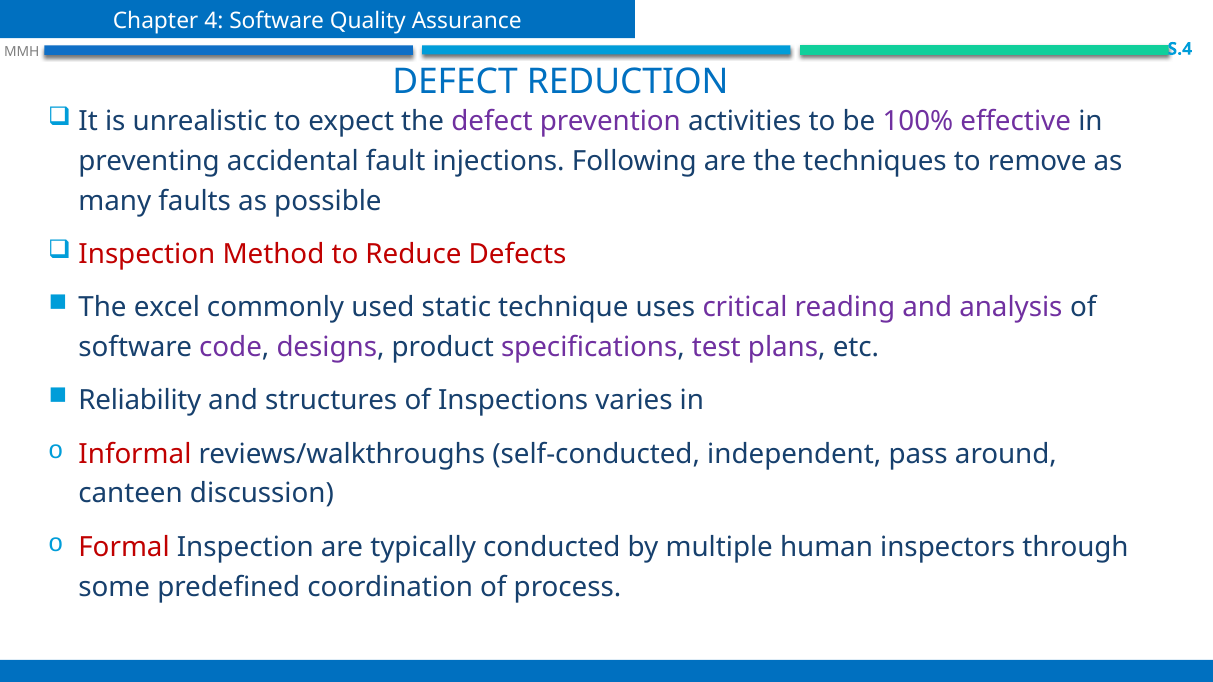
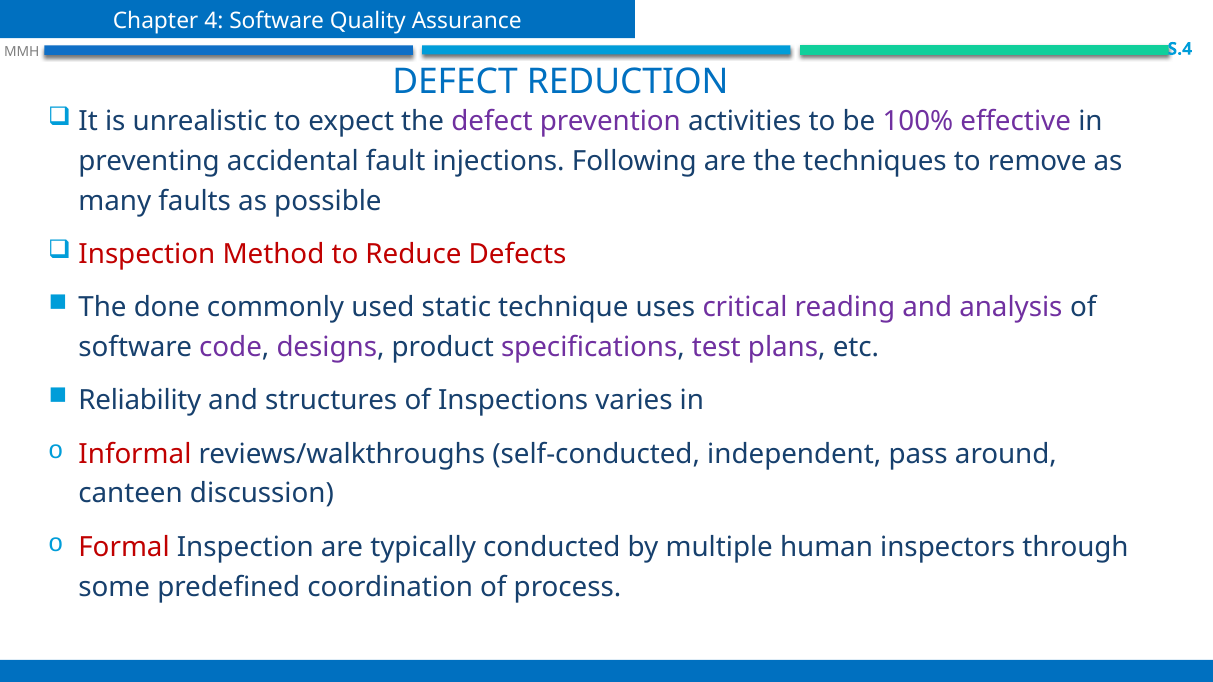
excel: excel -> done (167, 308)
